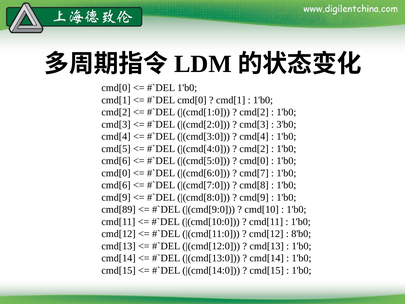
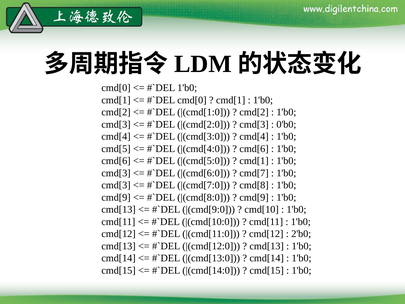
3'b0: 3'b0 -> 0'b0 (286, 124)
cmd[2: cmd[2 -> cmd[6 (254, 149)
cmd[0: cmd[0 -> cmd[1 (254, 161)
cmd[0: cmd[0 -> cmd[3 (116, 173)
cmd[6: cmd[6 -> cmd[3 (116, 185)
cmd[89: cmd[89 -> cmd[13 (119, 209)
8'b0: 8'b0 -> 2'b0 (301, 234)
